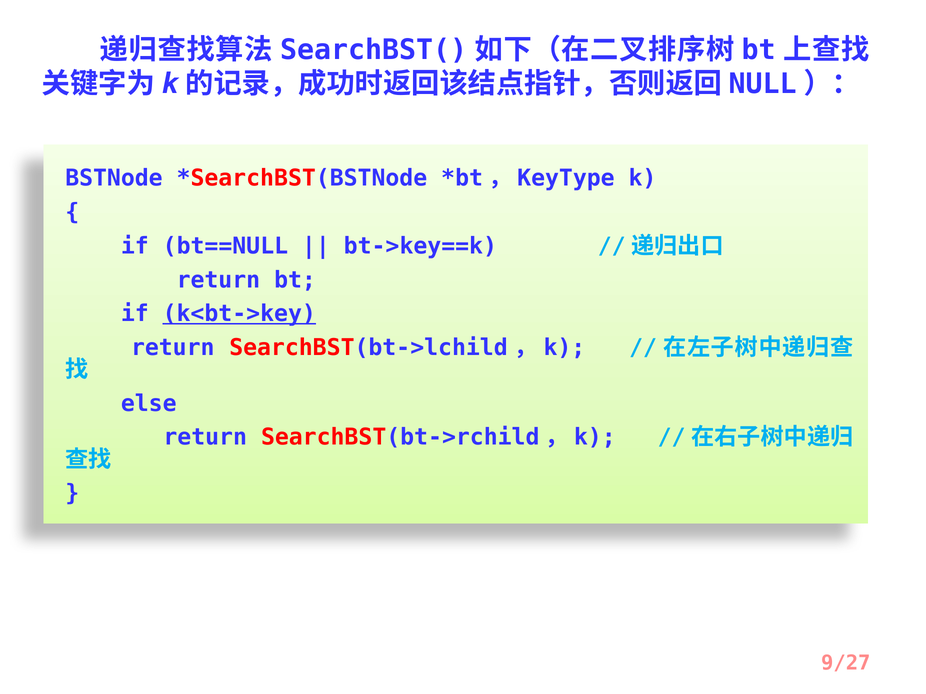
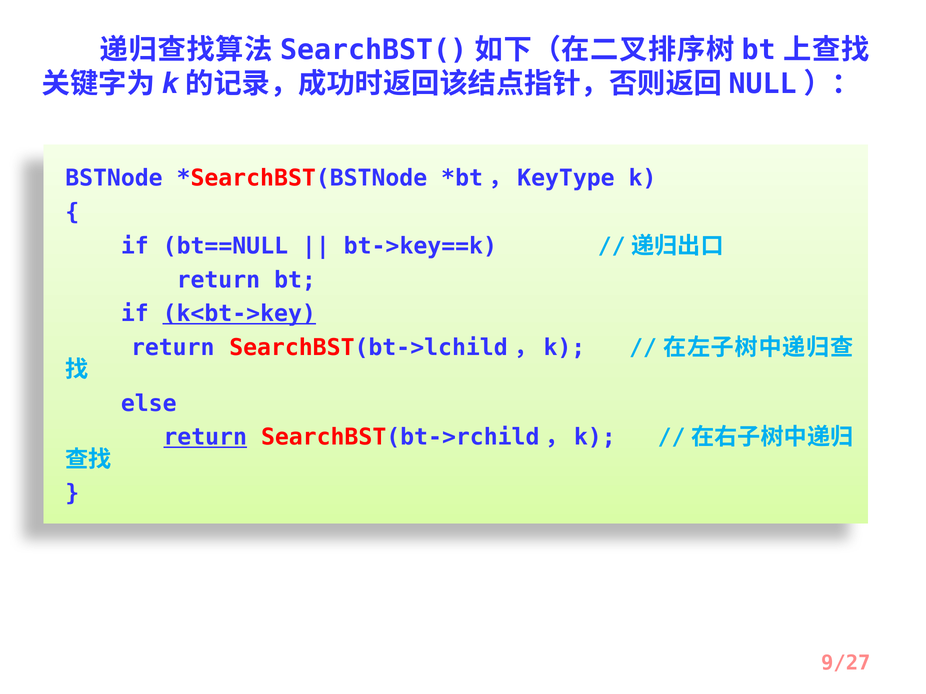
return underline: none -> present (205, 438)
